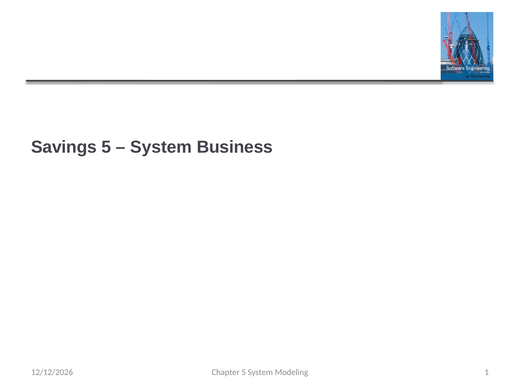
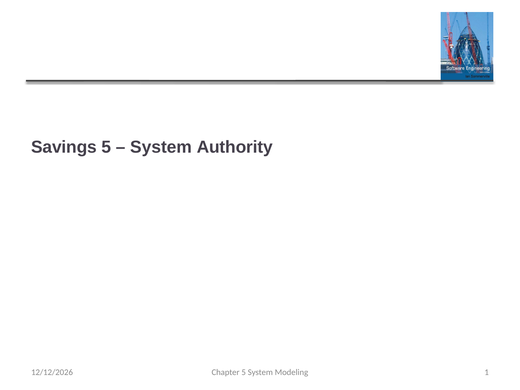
Business: Business -> Authority (235, 147)
